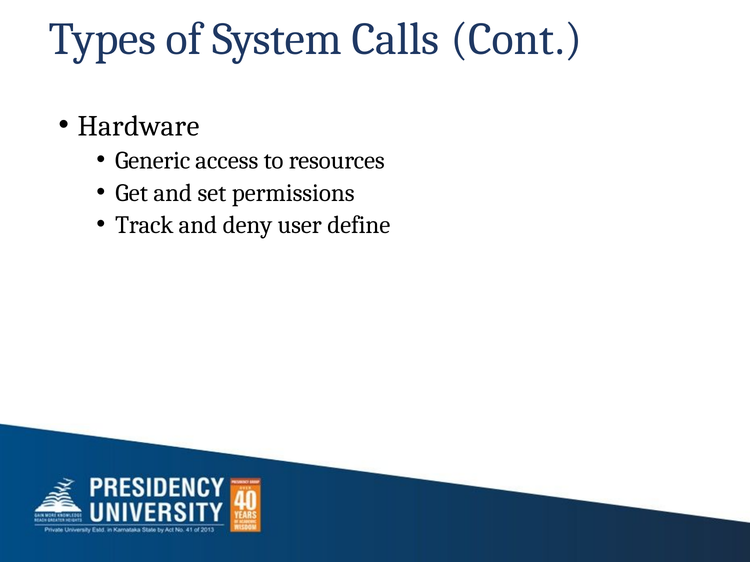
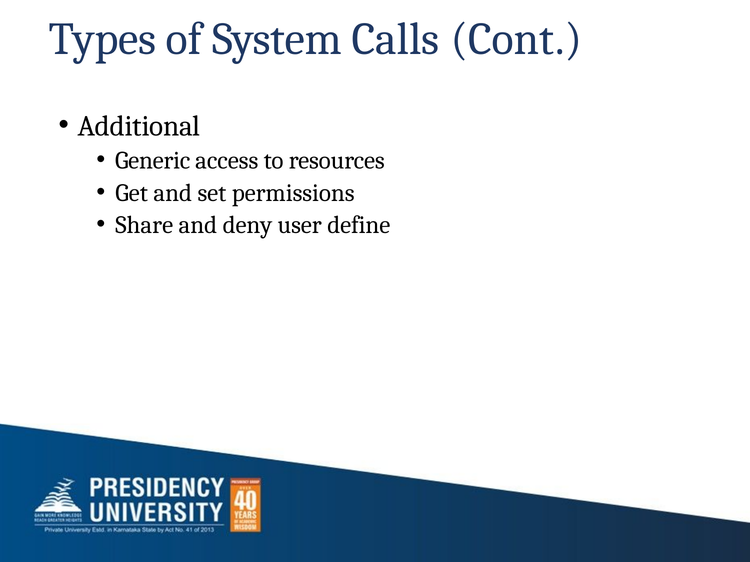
Hardware: Hardware -> Additional (139, 126)
Track: Track -> Share (144, 225)
